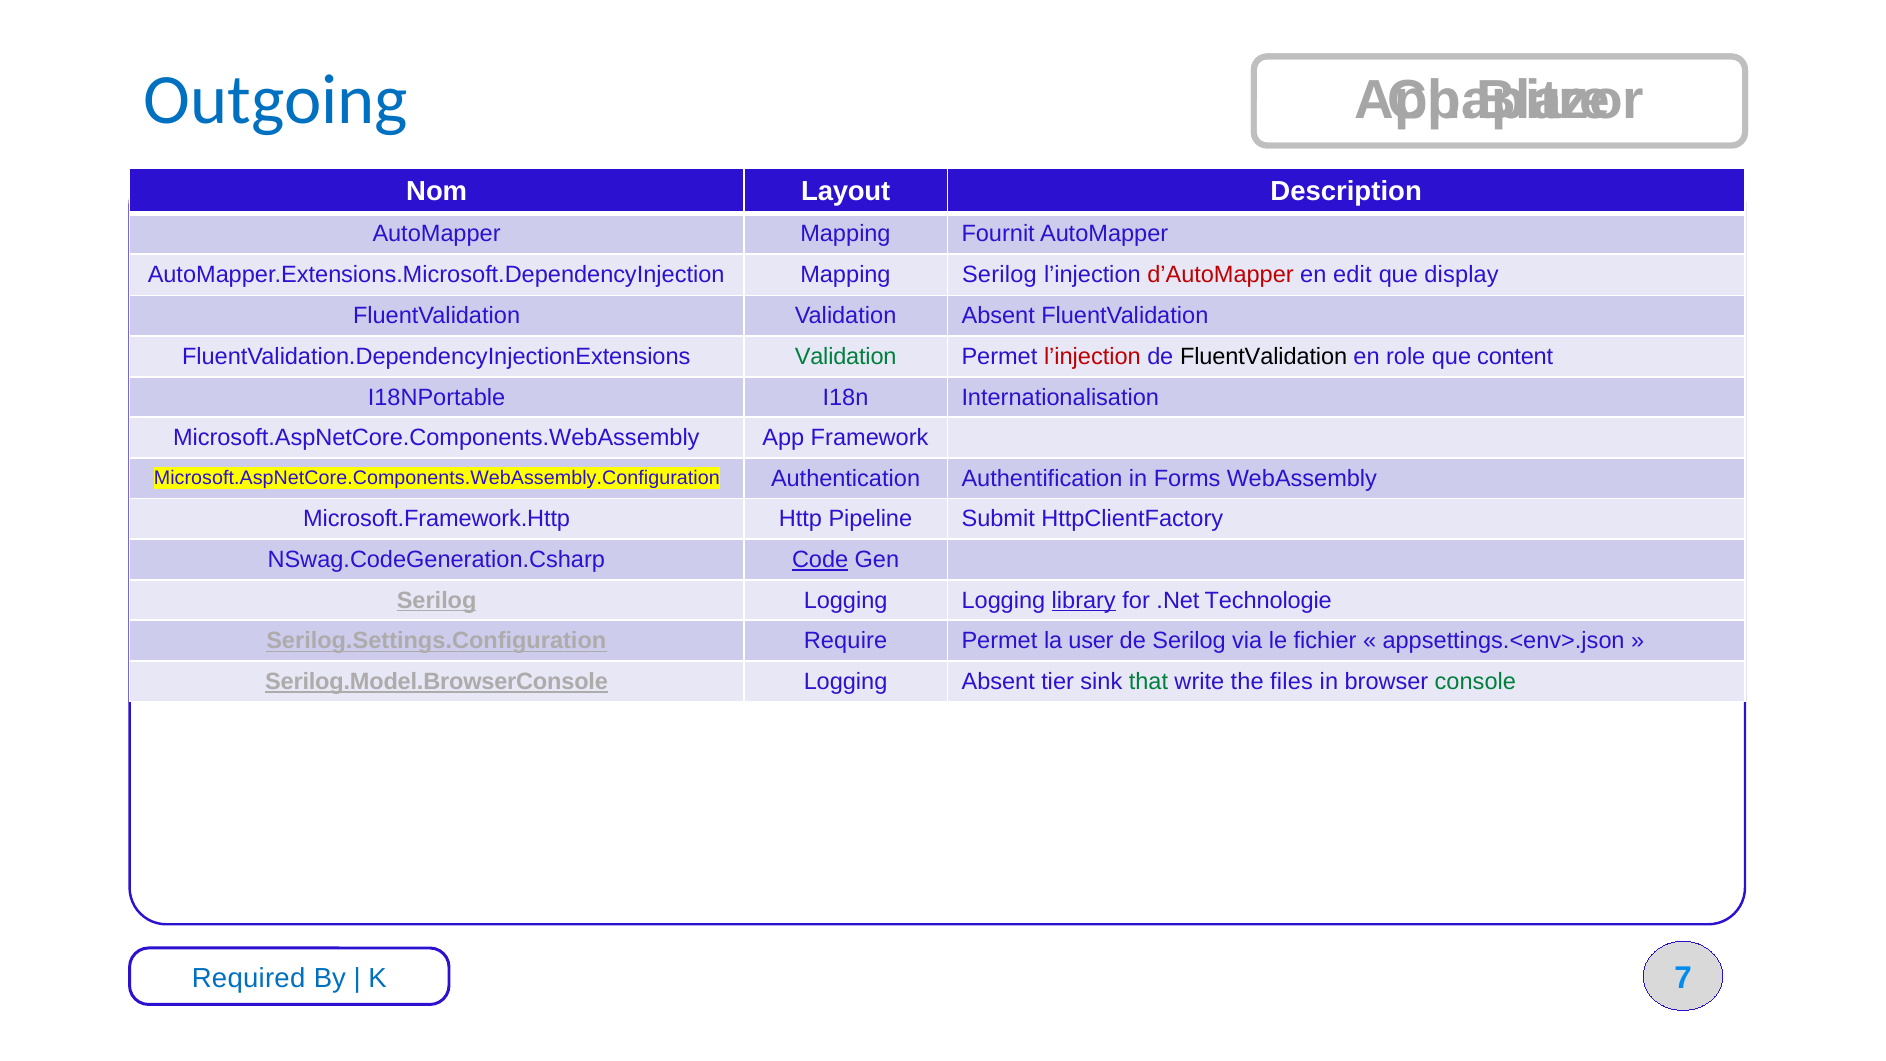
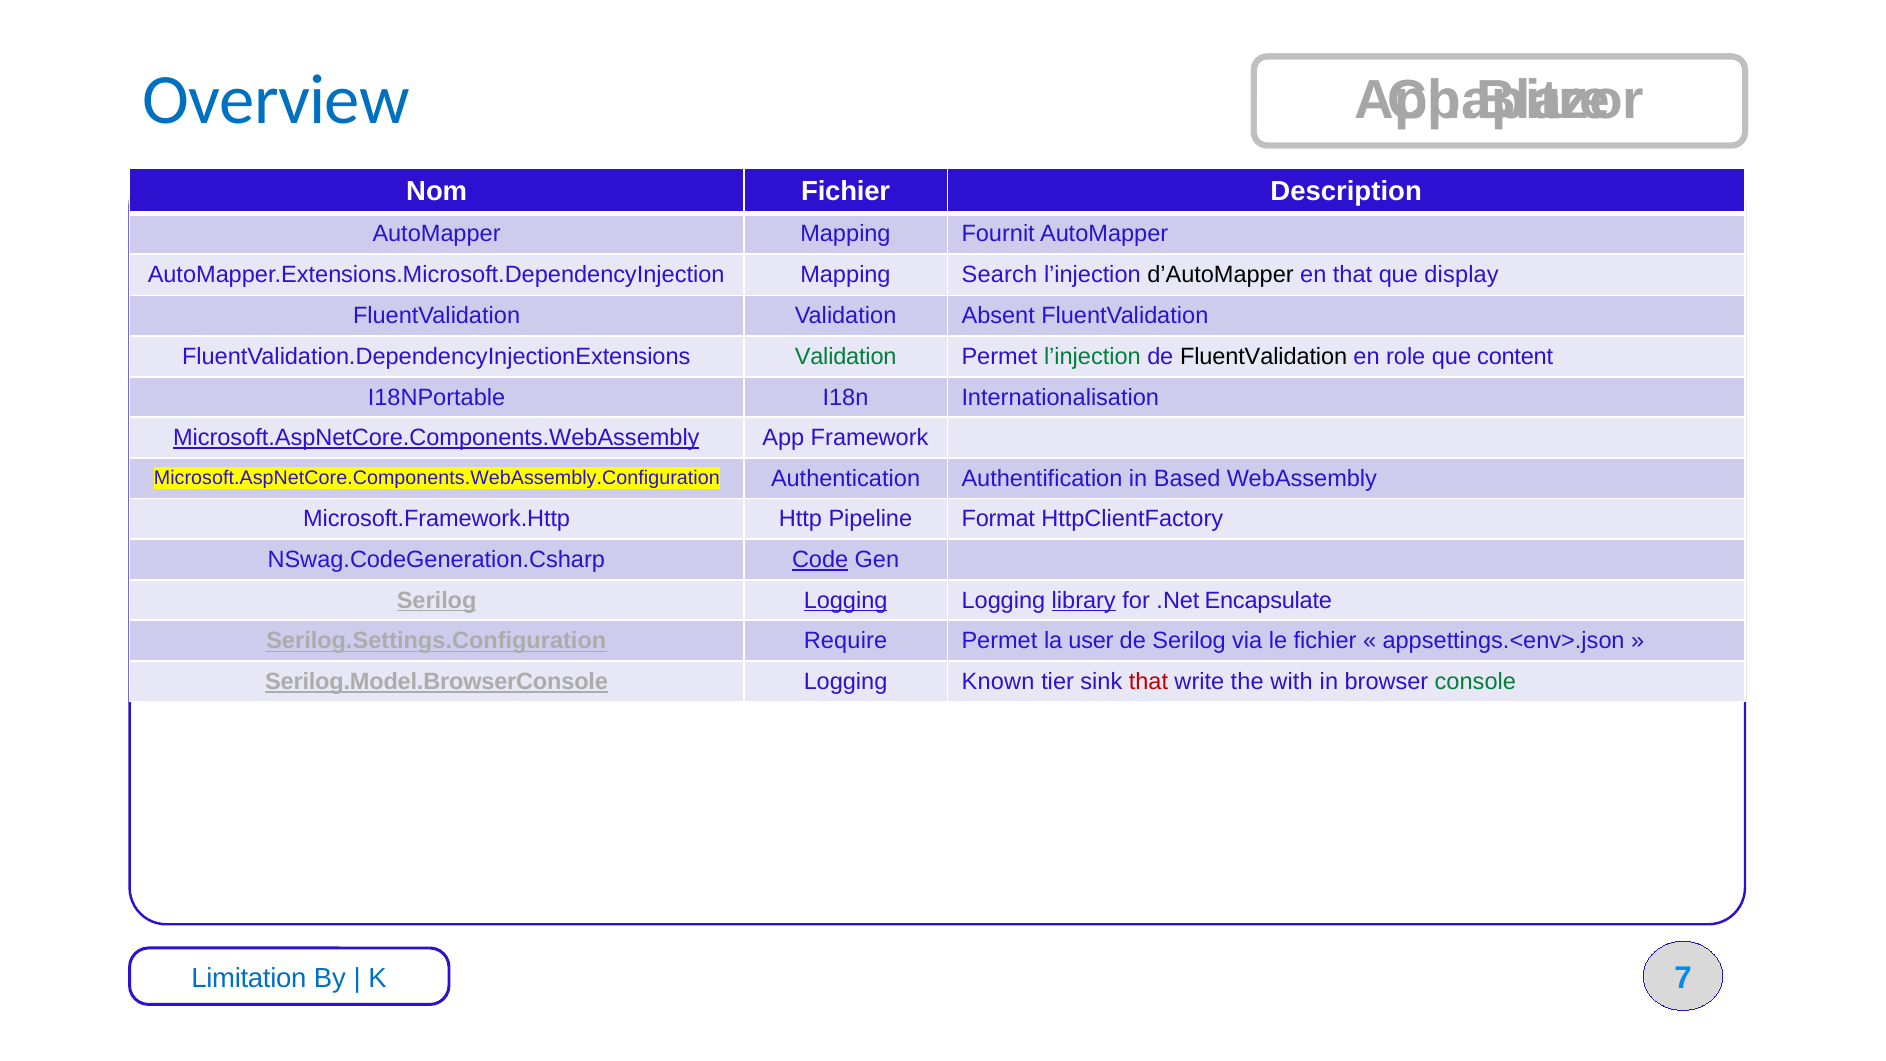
Outgoing: Outgoing -> Overview (276, 100)
Layout: Layout -> Fichier (846, 191)
Mapping Serilog: Serilog -> Search (999, 275)
d’AutoMapper colour: red -> black (1221, 275)
en edit: edit -> that (1353, 275)
l’injection colour: red -> green (1092, 357)
Microsoft.AspNetCore.Components.WebAssembly underline: none -> present (436, 438)
Forms: Forms -> Based (1187, 479)
Submit: Submit -> Format (998, 519)
Logging underline: none -> present (846, 600)
Technologie: Technologie -> Encapsulate (1268, 600)
Logging Absent: Absent -> Known (998, 682)
that colour: green -> red (1148, 682)
files: files -> with (1292, 682)
Required: Required -> Limitation (249, 978)
